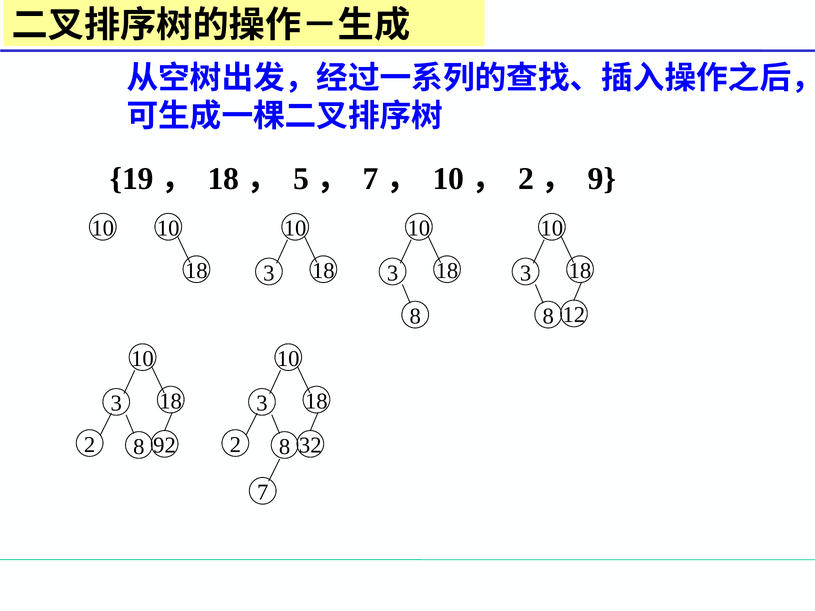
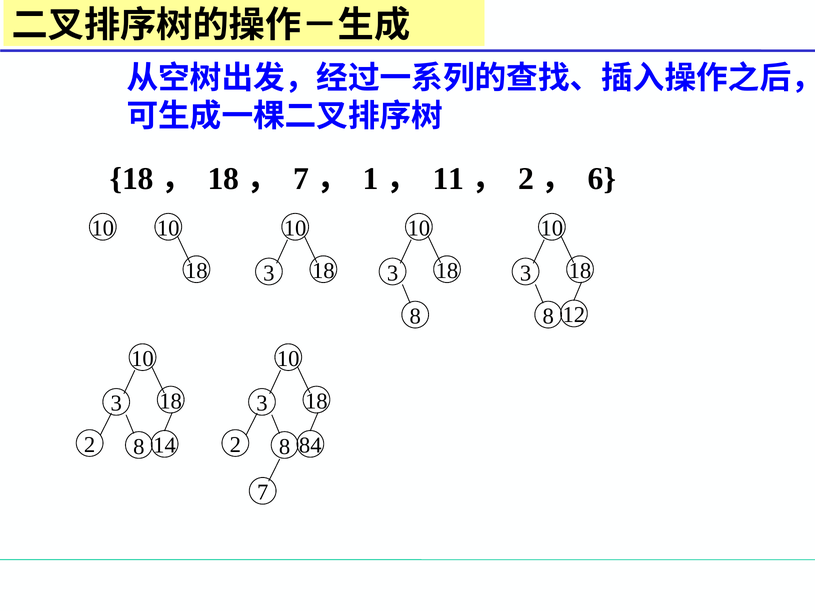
19: 19 -> 18 (132, 179)
5: 5 -> 7 (301, 179)
7: 7 -> 1 (371, 179)
10: 10 -> 11 (448, 179)
9: 9 -> 6 (602, 179)
92: 92 -> 14 (165, 446)
32: 32 -> 84 (310, 446)
